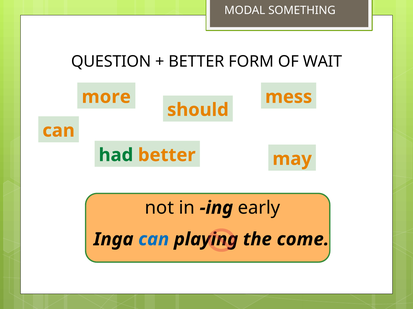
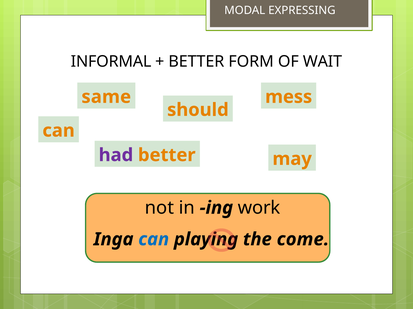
SOMETHING: SOMETHING -> EXPRESSING (302, 11)
QUESTION: QUESTION -> INFORMAL (111, 62)
more: more -> same (106, 97)
had colour: green -> purple (116, 155)
early: early -> work (259, 208)
